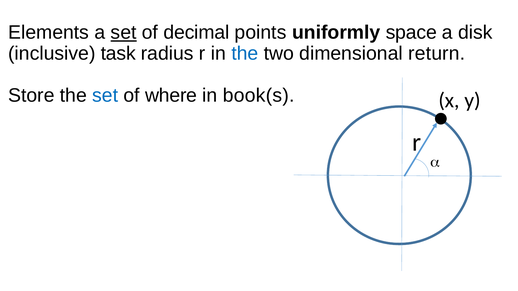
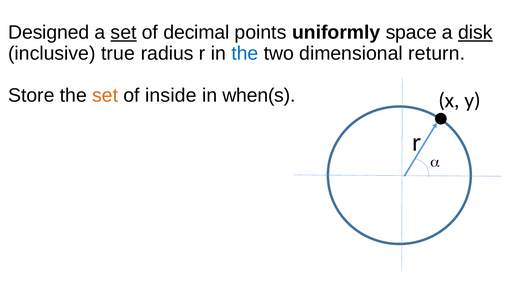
Elements: Elements -> Designed (49, 33)
disk underline: none -> present (475, 33)
task: task -> true (118, 54)
set colour: blue -> orange (105, 96)
where: where -> inside (171, 96)
book(s: book(s -> when(s (259, 96)
